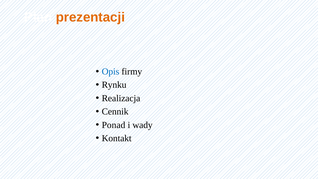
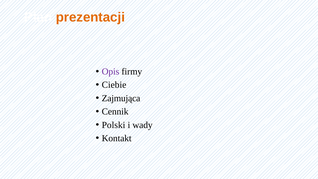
Opis colour: blue -> purple (110, 72)
Rynku: Rynku -> Ciebie (114, 85)
Realizacja: Realizacja -> Zajmująca (121, 98)
Ponad: Ponad -> Polski (114, 125)
